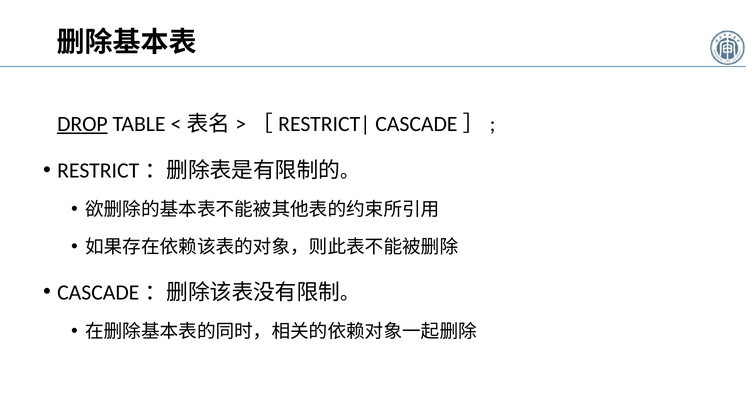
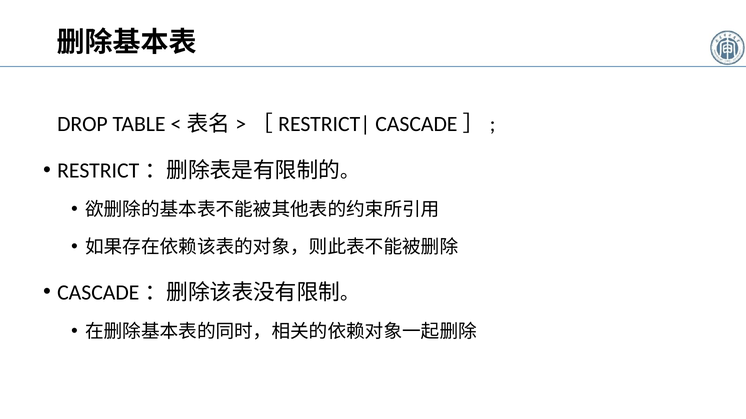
DROP underline: present -> none (82, 124)
